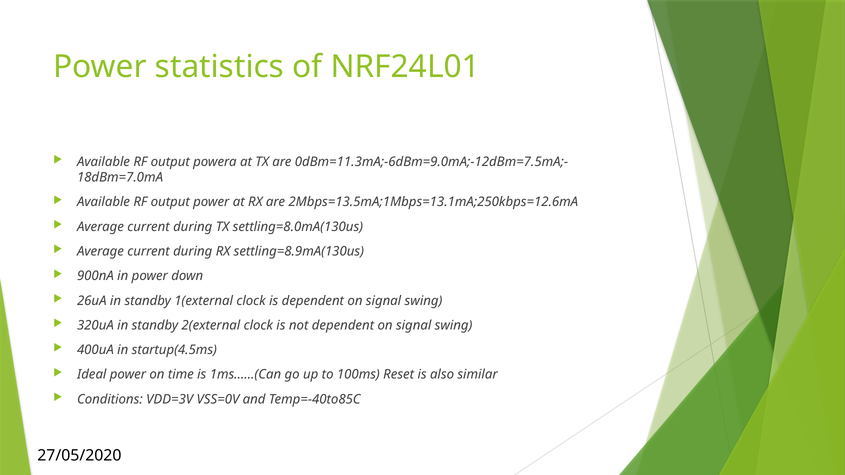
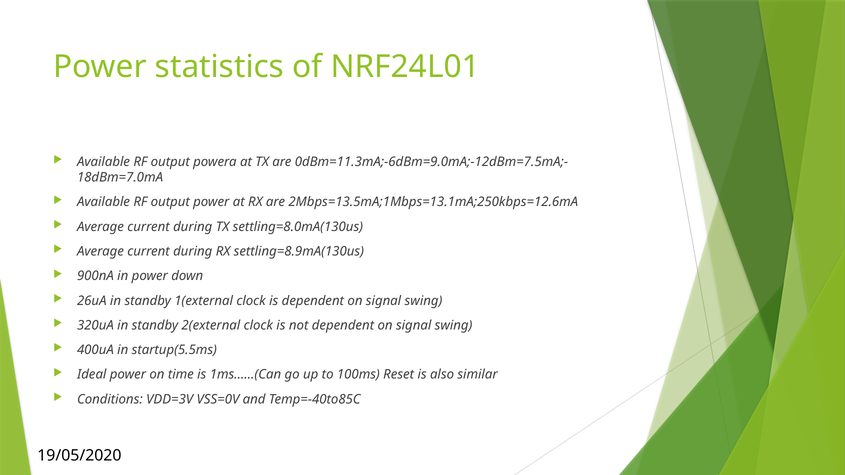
startup(4.5ms: startup(4.5ms -> startup(5.5ms (174, 350)
27/05/2020: 27/05/2020 -> 19/05/2020 (79, 456)
